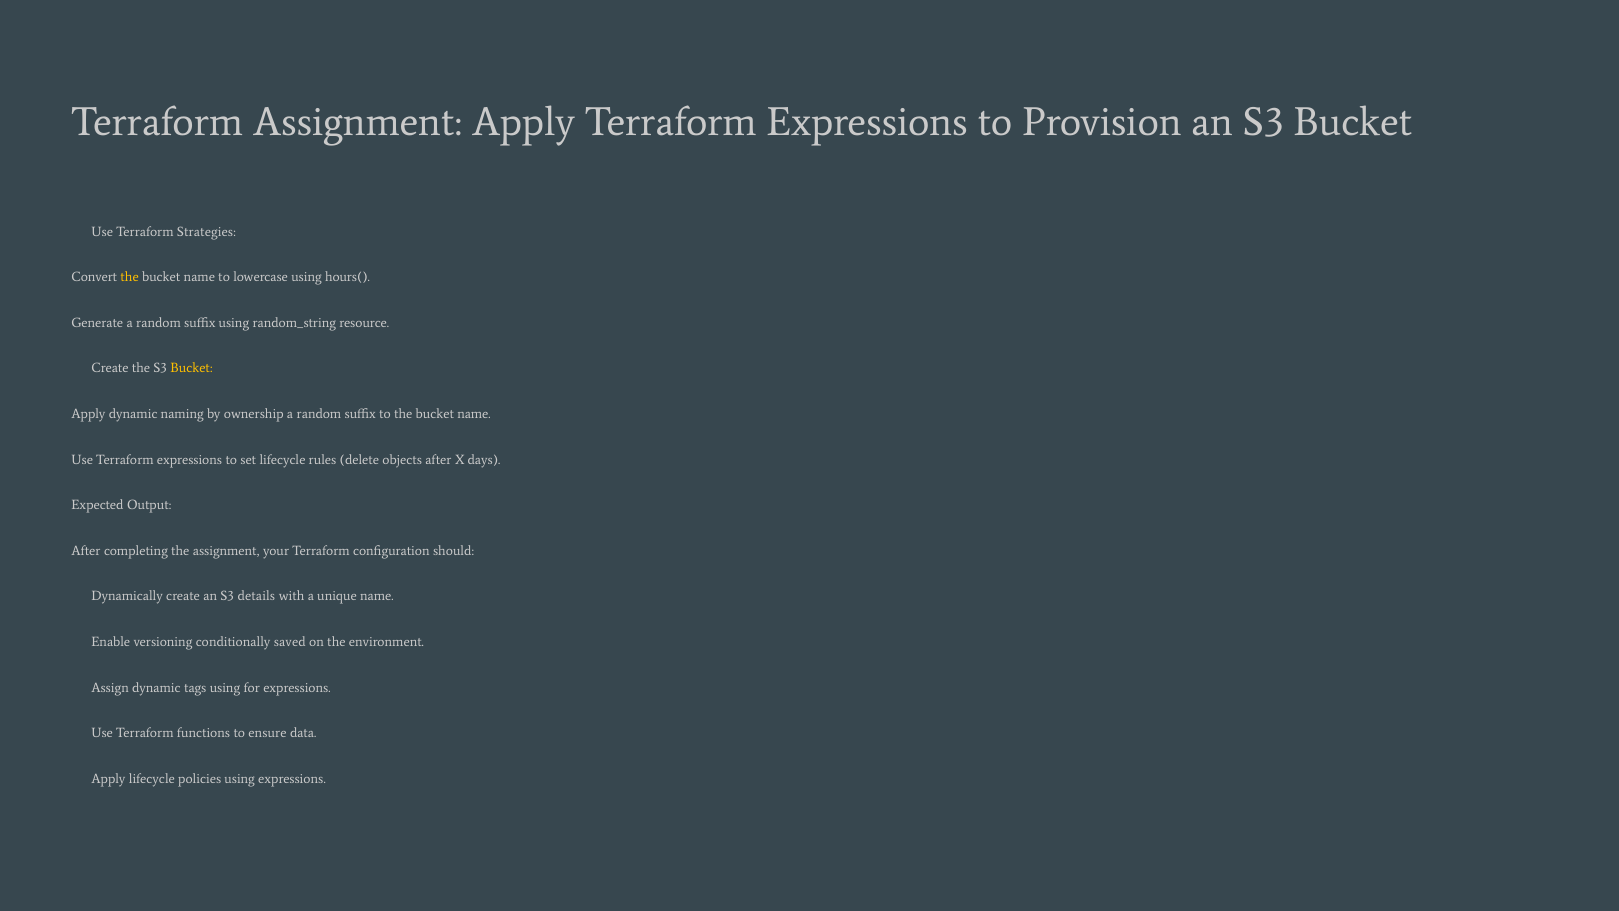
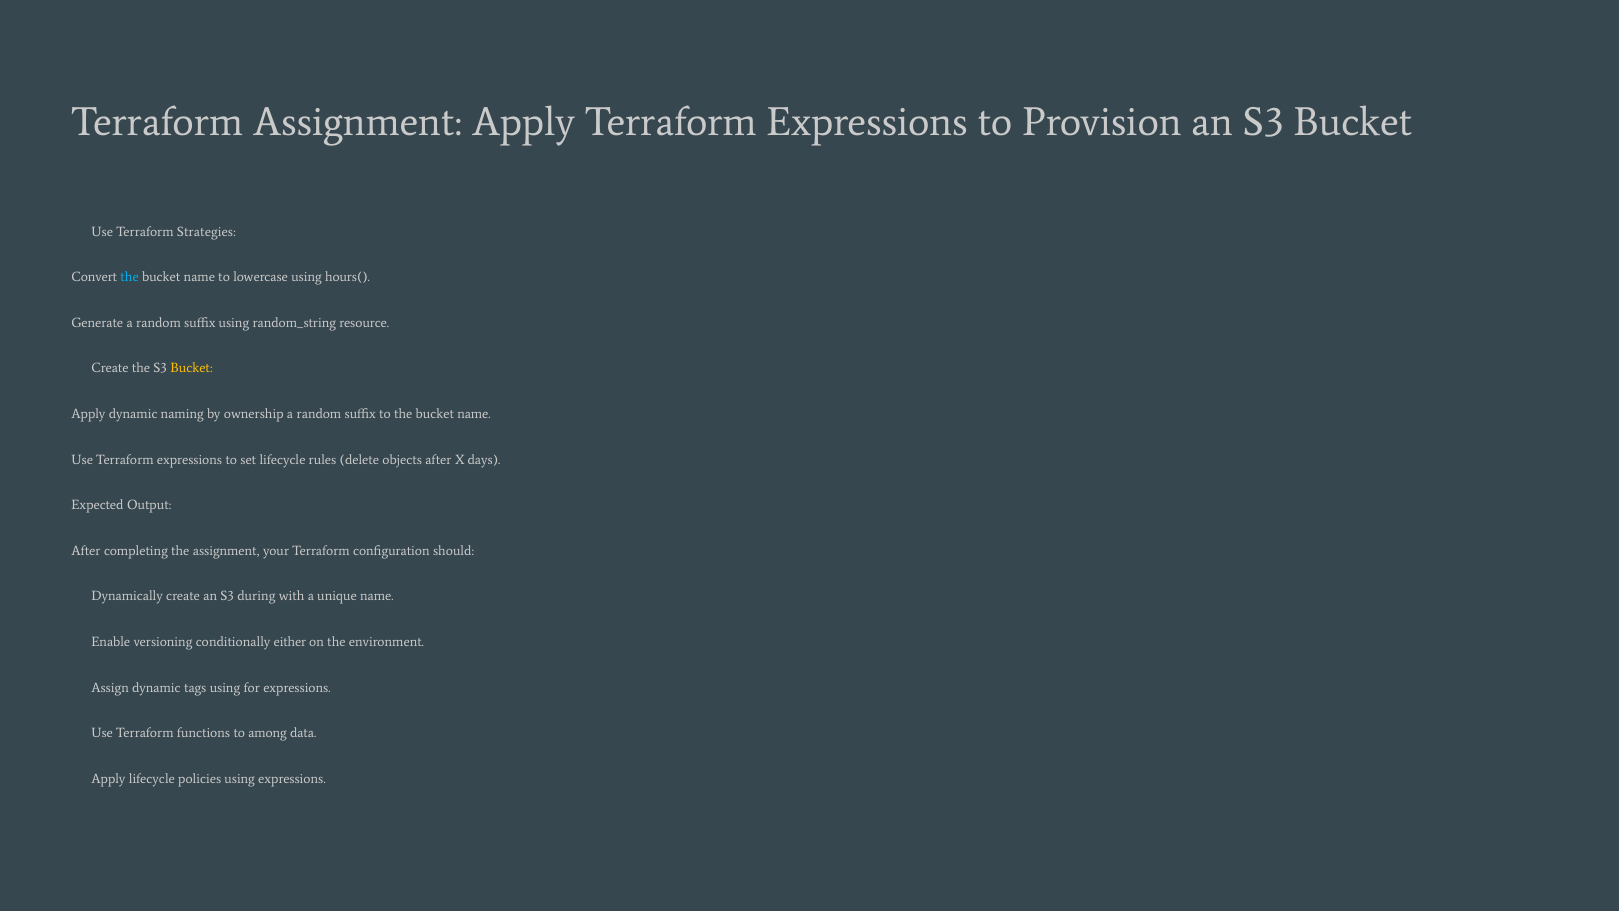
the colour: yellow -> light blue (130, 277)
details: details -> during (256, 596)
saved: saved -> either (290, 642)
ensure: ensure -> among (268, 733)
